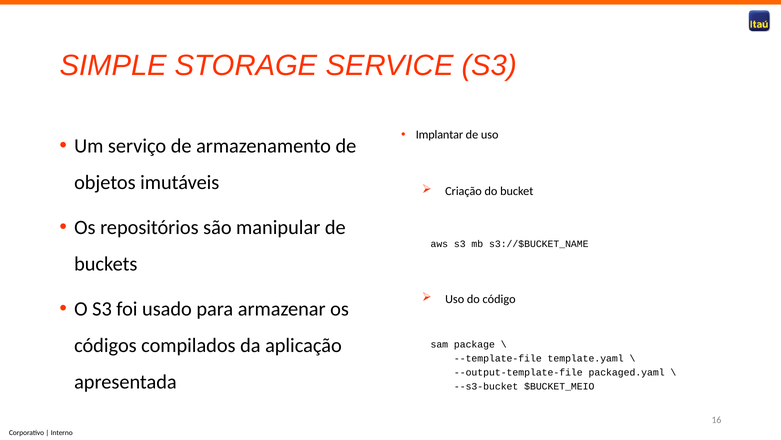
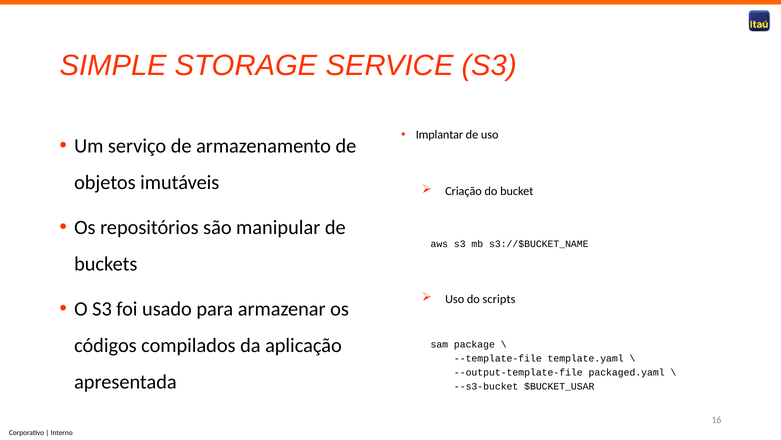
código: código -> scripts (499, 299)
$BUCKET_MEIO: $BUCKET_MEIO -> $BUCKET_USAR (559, 386)
